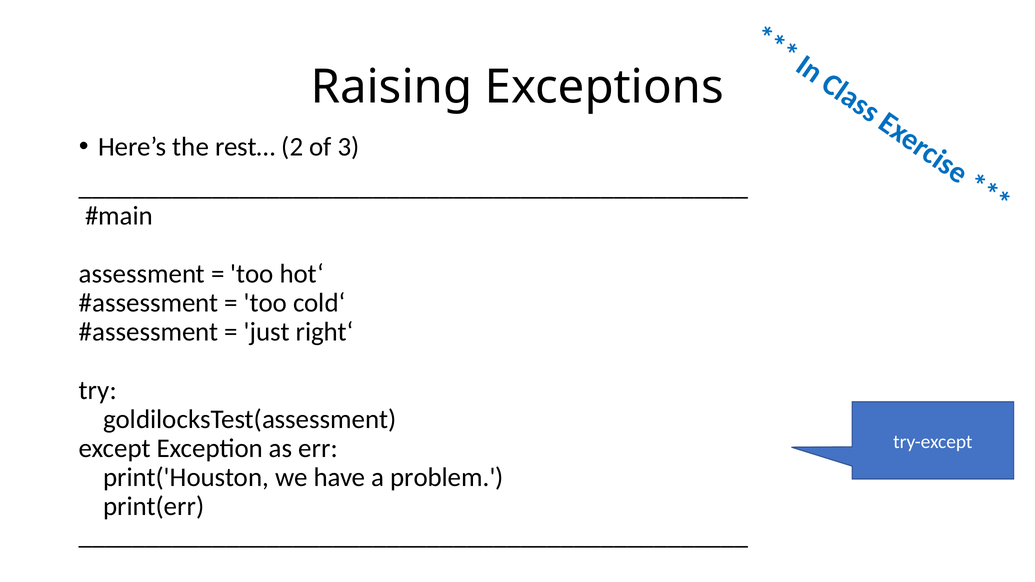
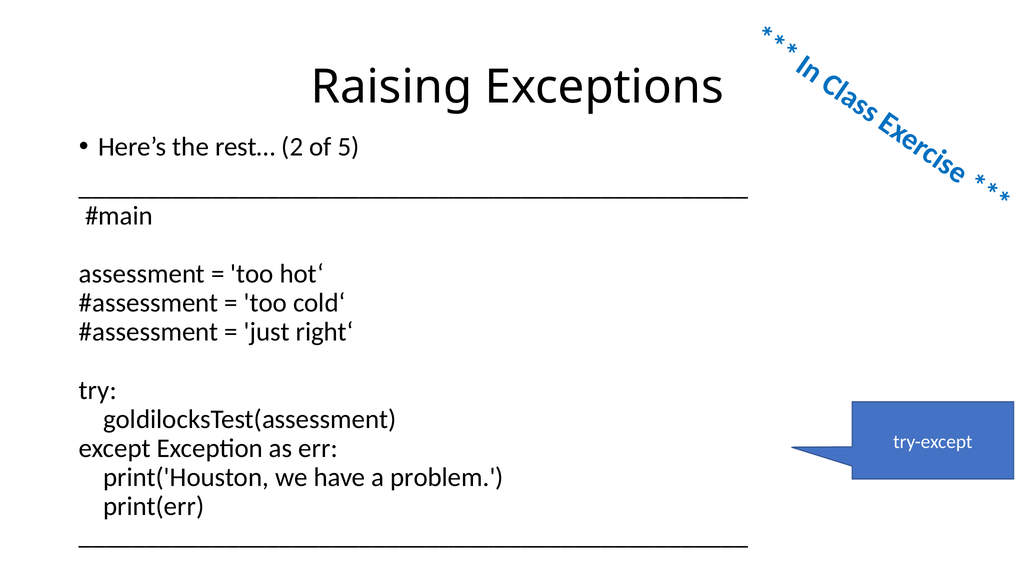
3: 3 -> 5 (349, 147)
